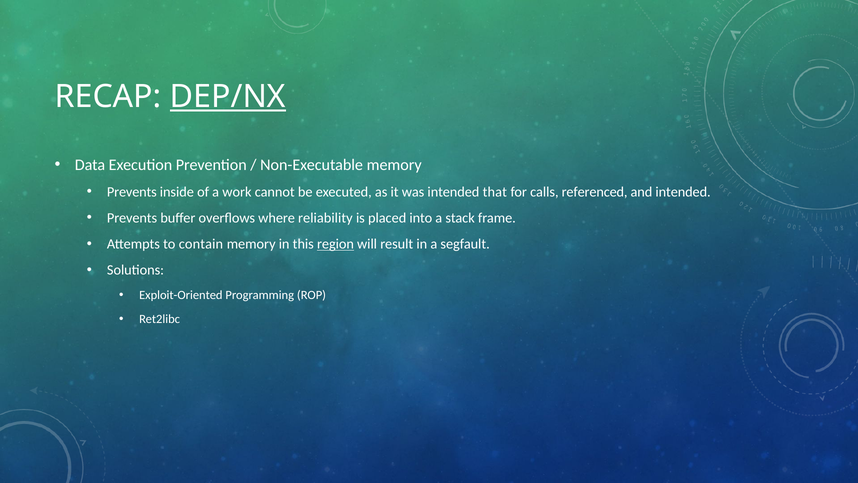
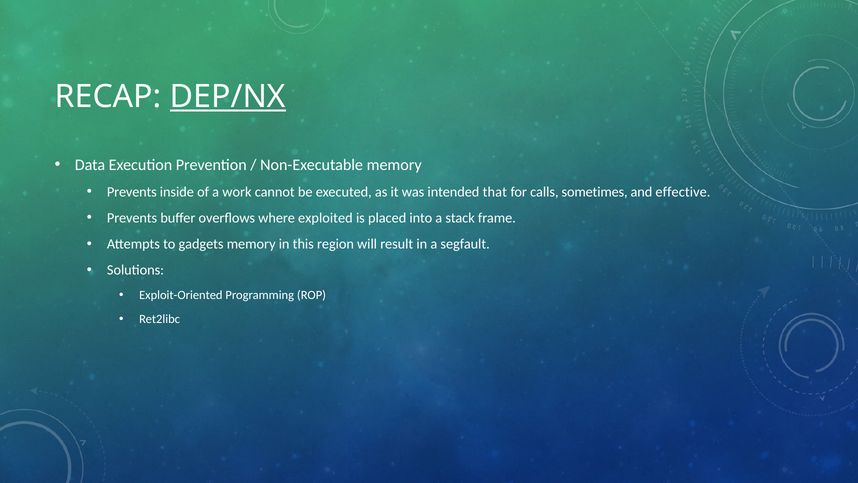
referenced: referenced -> sometimes (595, 192)
and intended: intended -> effective (683, 192)
reliability: reliability -> exploited (325, 218)
contain: contain -> gadgets (201, 244)
region underline: present -> none (335, 244)
